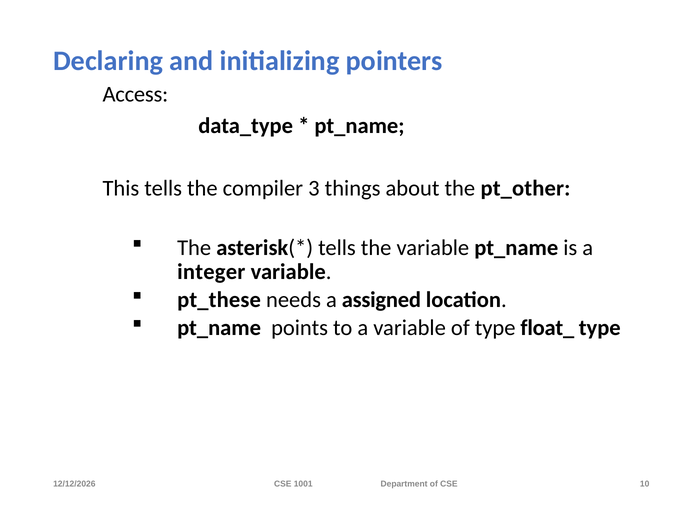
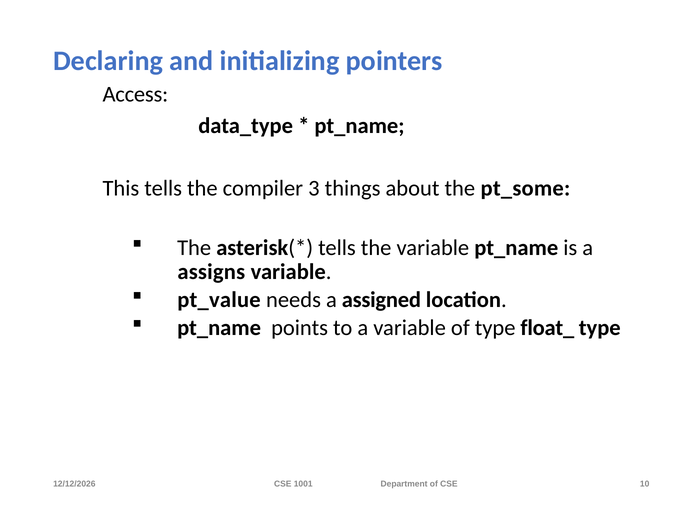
pt_other: pt_other -> pt_some (525, 188)
integer: integer -> assigns (211, 272)
pt_these: pt_these -> pt_value (219, 300)
